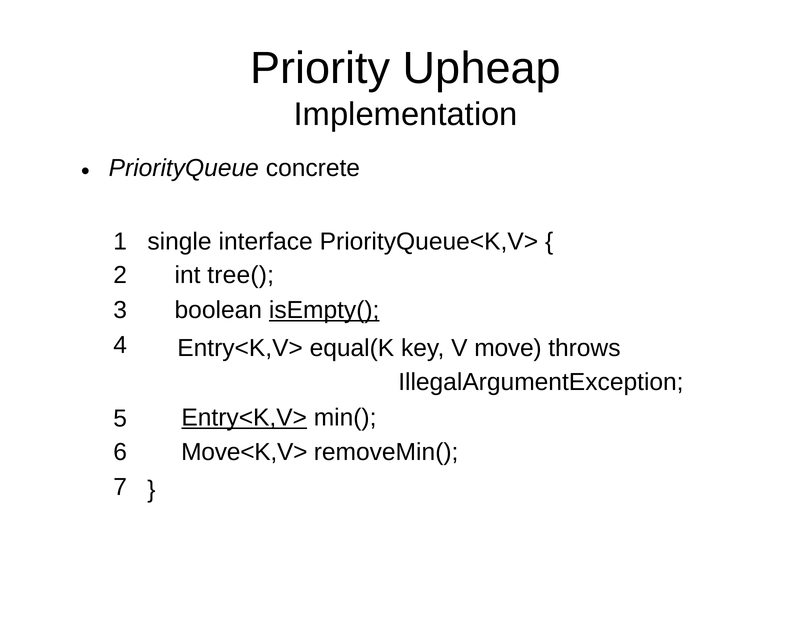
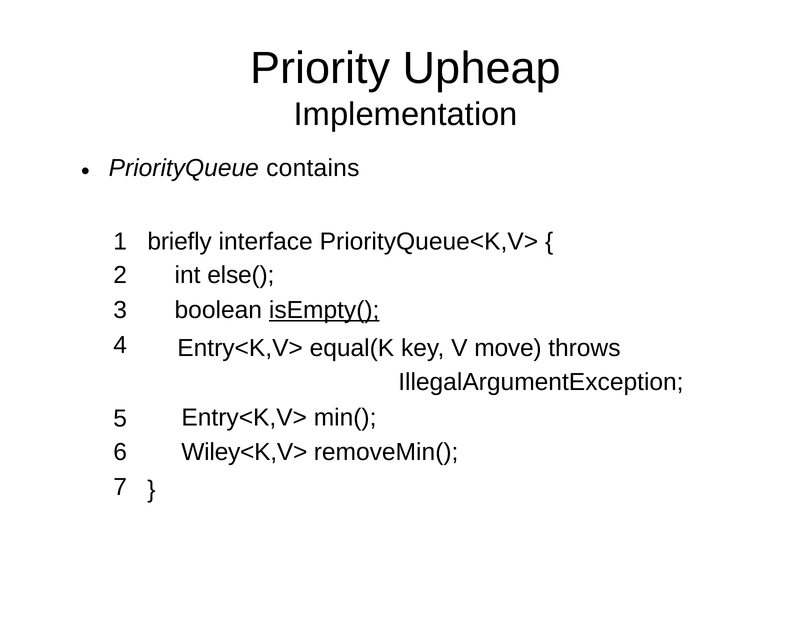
concrete: concrete -> contains (313, 168)
single: single -> briefly (180, 242)
tree(: tree( -> else( (241, 275)
Entry<K,V> underline: present -> none (244, 417)
Move<K,V>: Move<K,V> -> Wiley<K,V> (244, 452)
